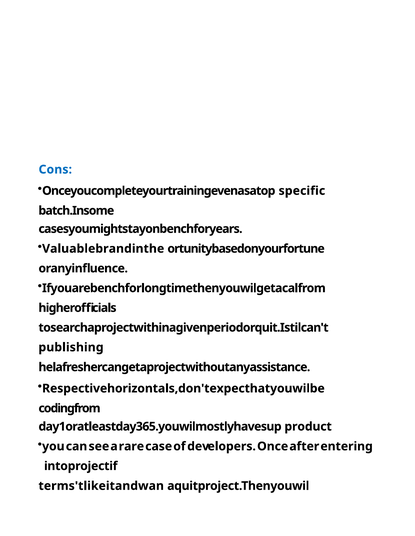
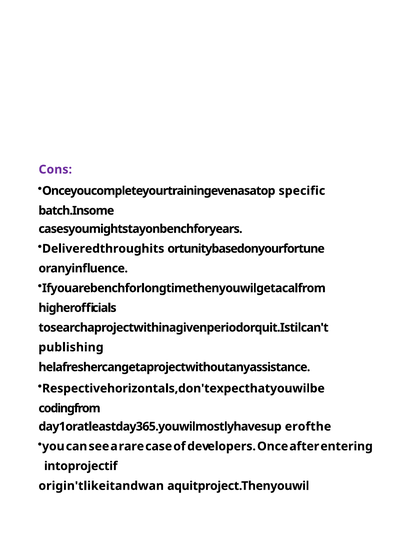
Cons colour: blue -> purple (55, 170)
Valuablebrandinthe: Valuablebrandinthe -> Deliveredthroughits (103, 249)
product: product -> erofthe (308, 427)
terms'tlikeitandwan: terms'tlikeitandwan -> origin'tlikeitandwan (101, 487)
